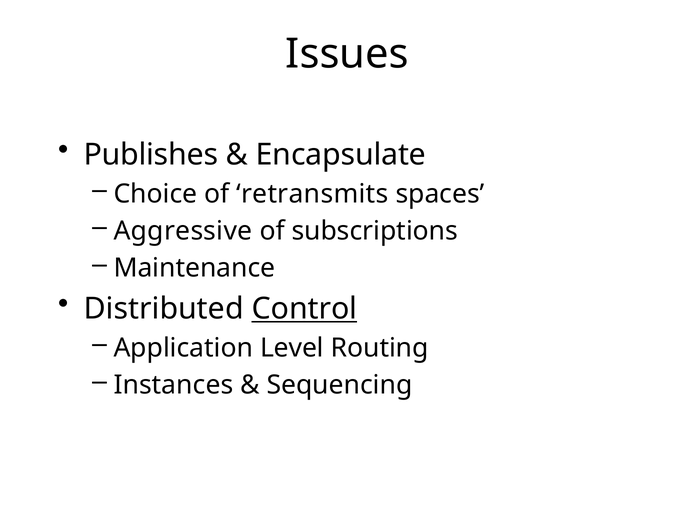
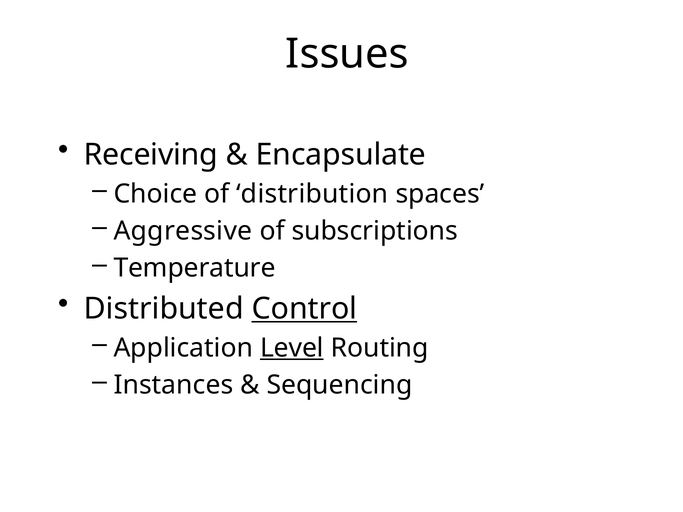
Publishes: Publishes -> Receiving (151, 155)
retransmits: retransmits -> distribution (312, 194)
Maintenance: Maintenance -> Temperature (195, 268)
Level underline: none -> present (292, 348)
